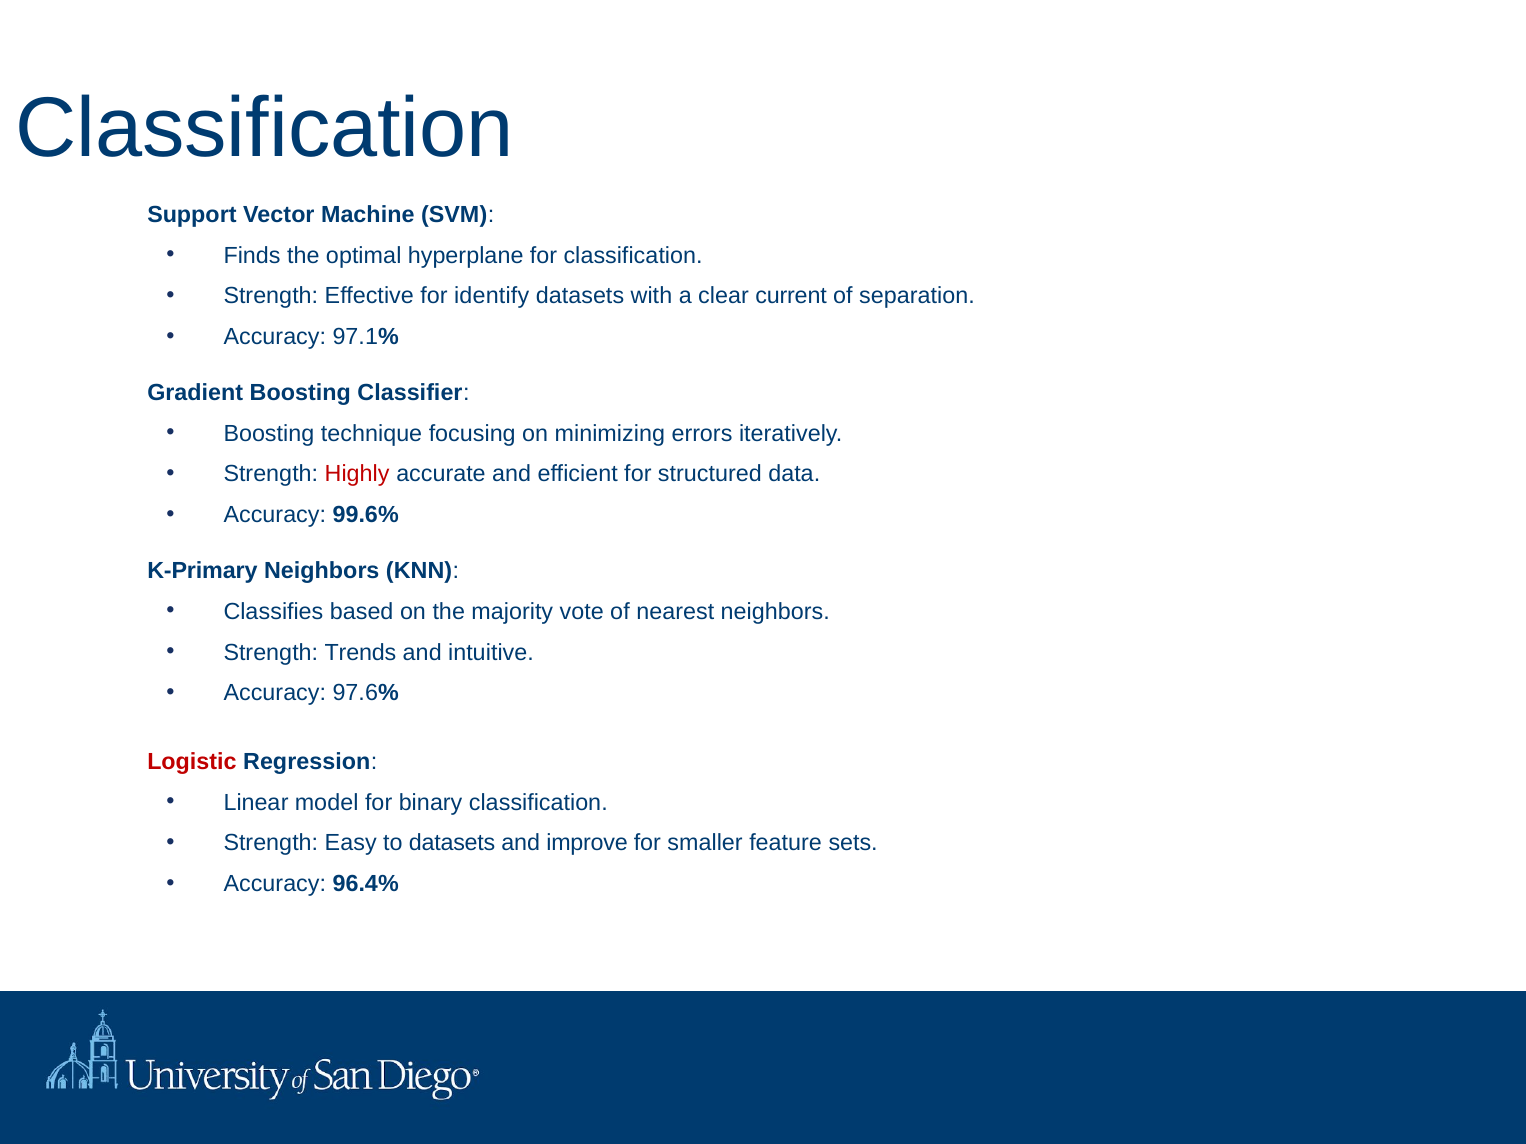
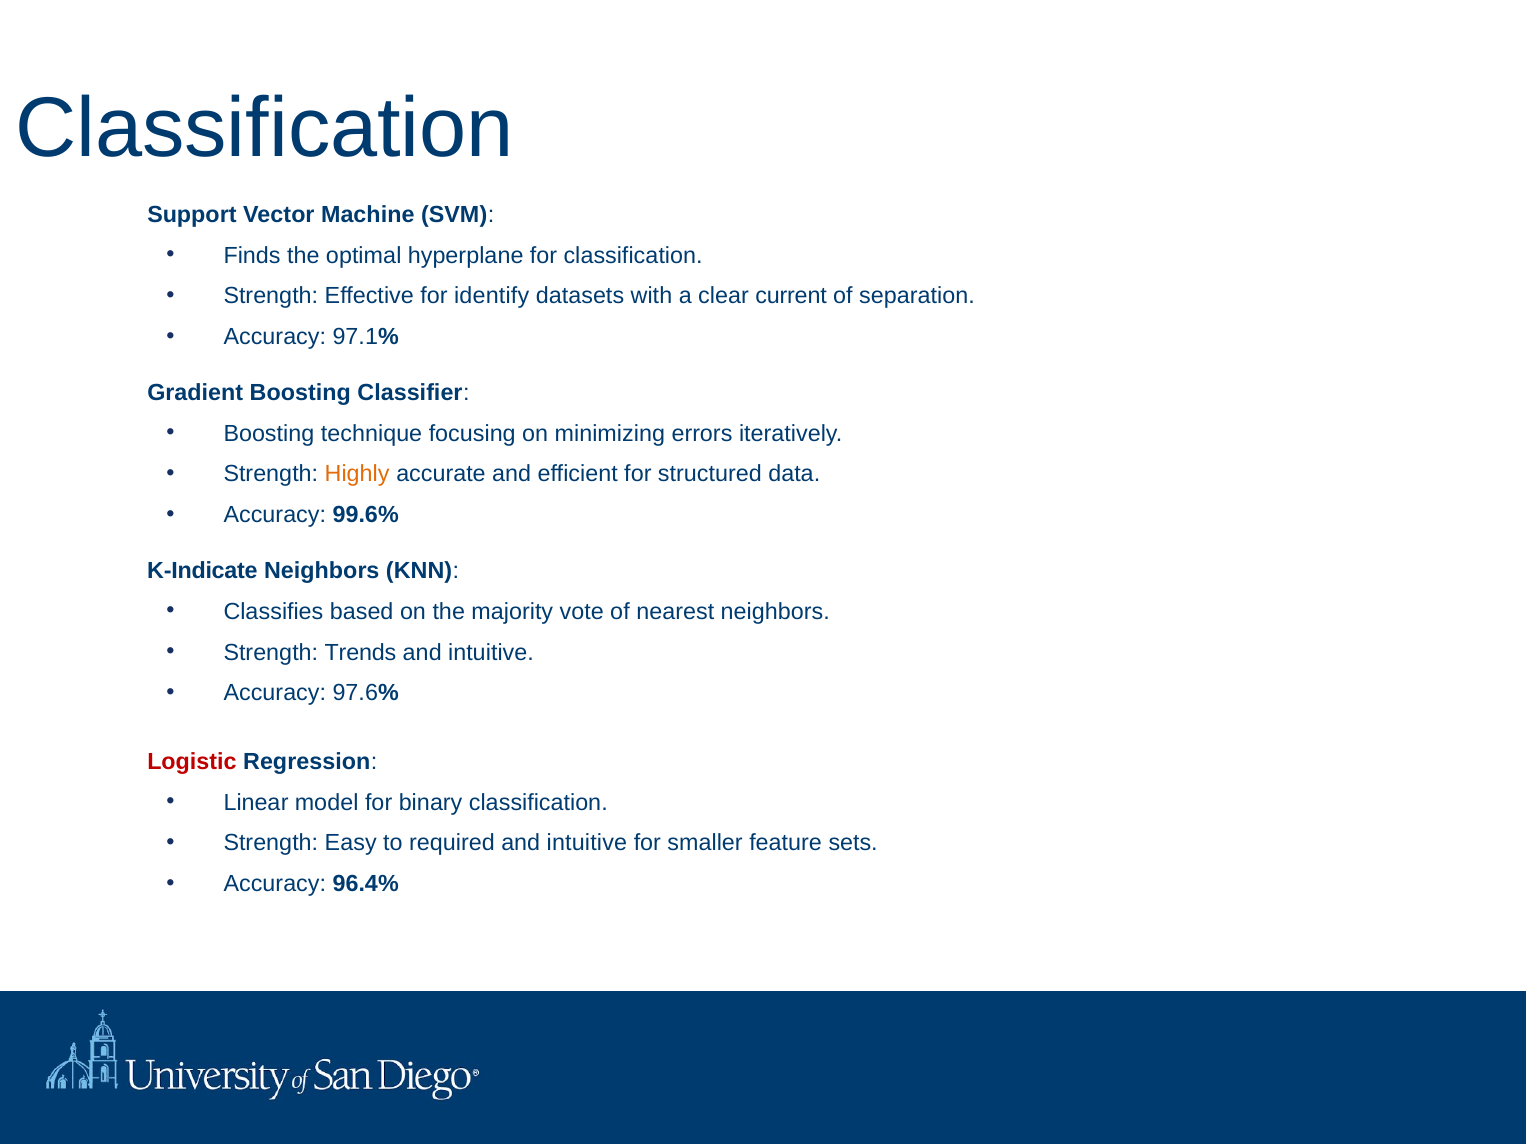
Highly colour: red -> orange (357, 474)
K-Primary: K-Primary -> K-Indicate (202, 571)
to datasets: datasets -> required (452, 844)
improve: improve -> intuitive (587, 844)
